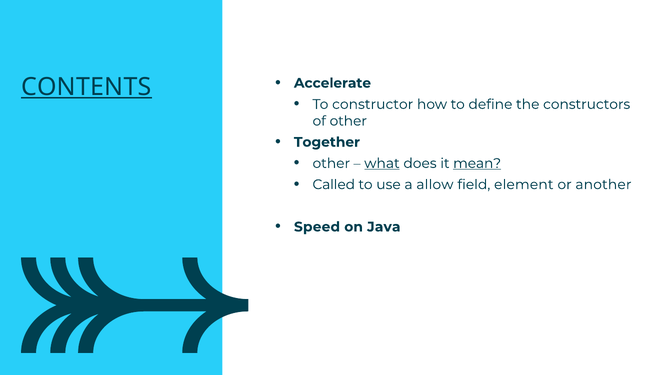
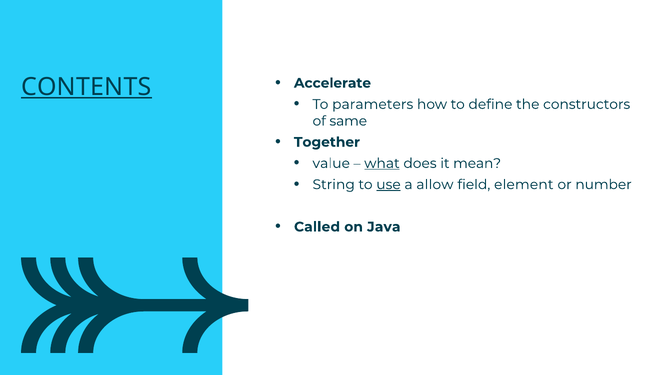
constructor: constructor -> parameters (373, 104)
of other: other -> same (348, 121)
other: other -> value (331, 163)
mean underline: present -> none (477, 163)
Called: Called -> String (334, 184)
use underline: none -> present (388, 184)
another: another -> number (604, 184)
Speed: Speed -> Called (317, 227)
